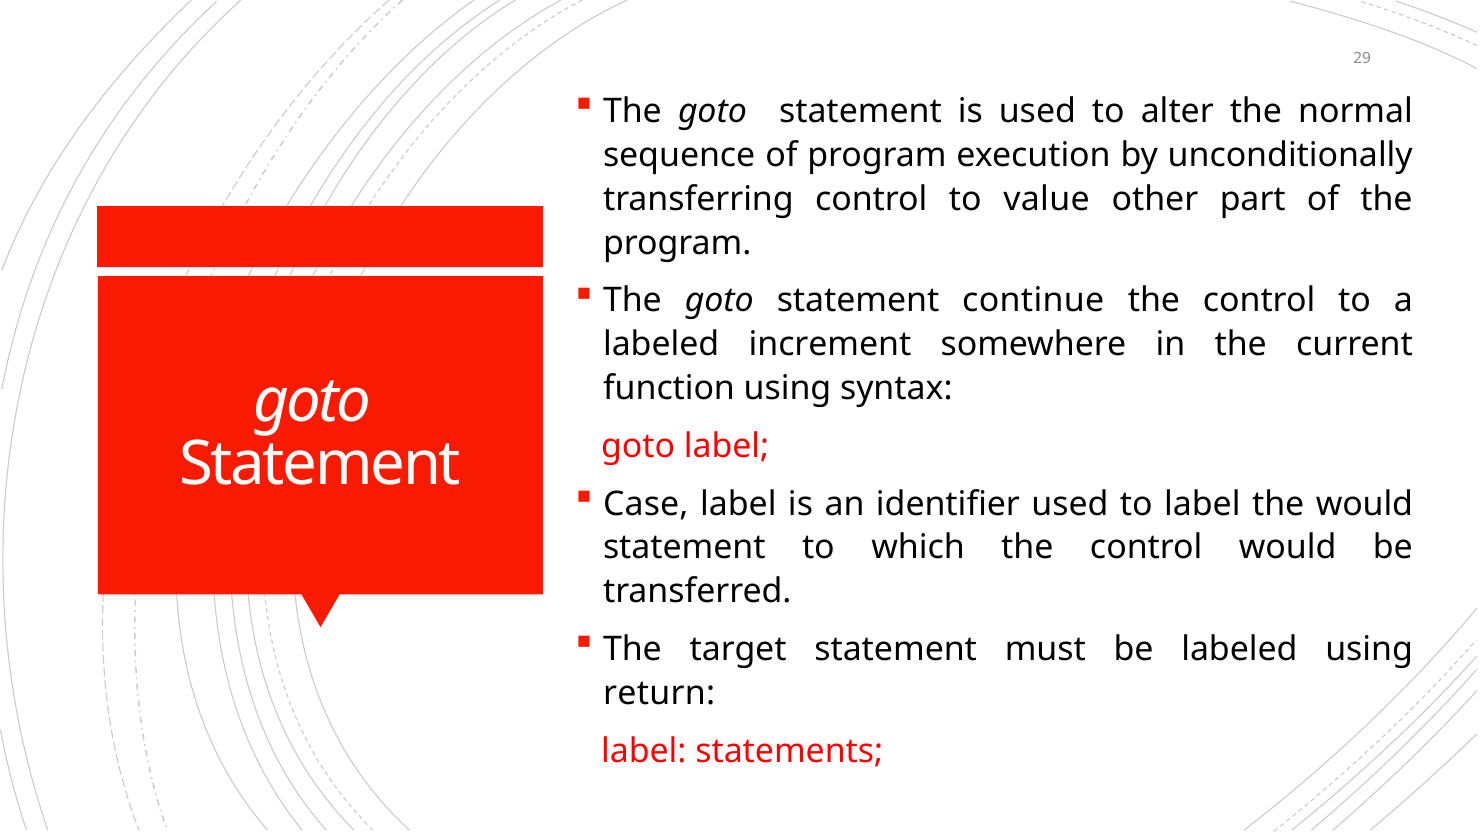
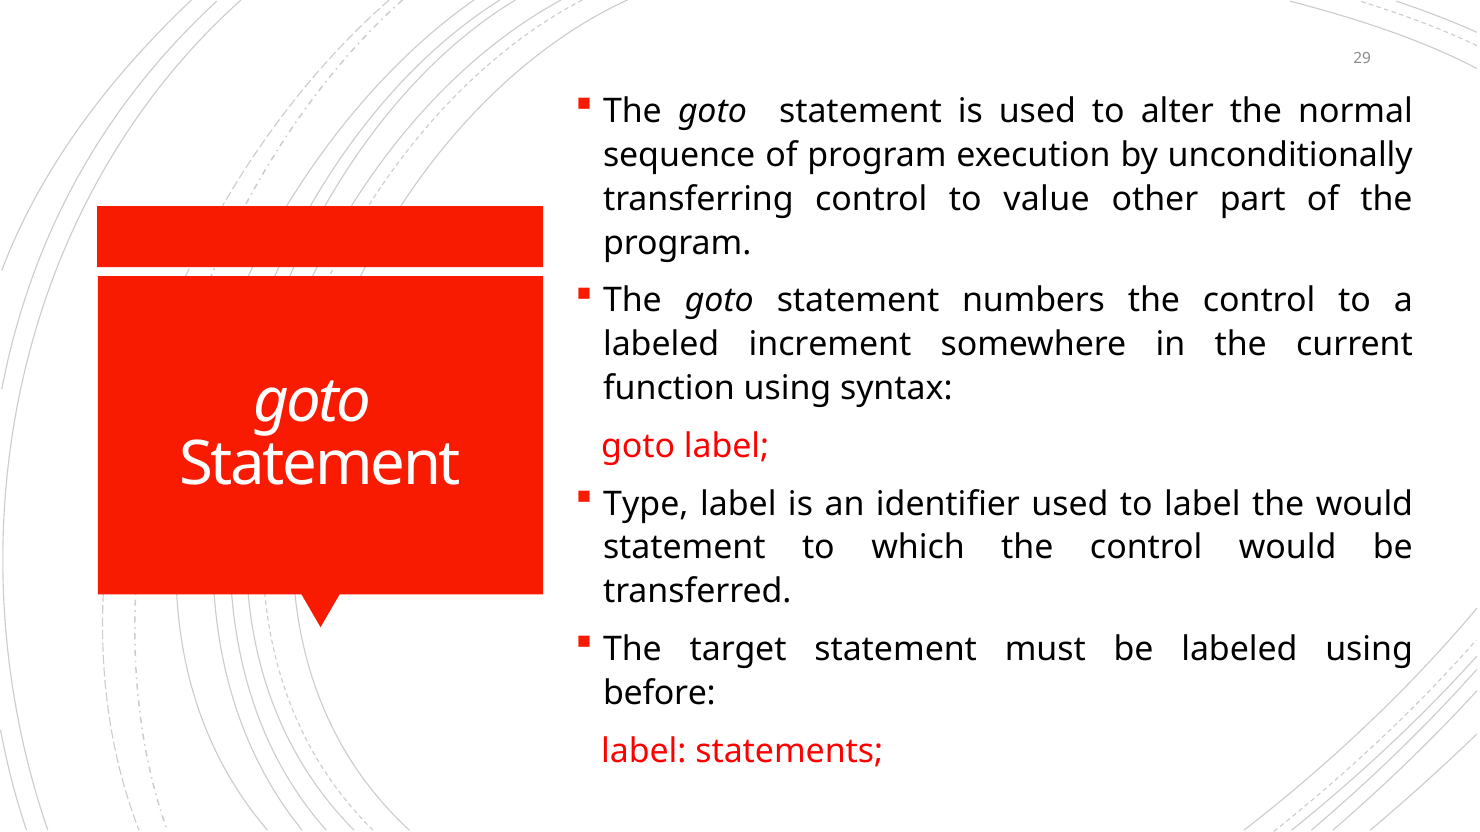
continue: continue -> numbers (1034, 301)
Case: Case -> Type (646, 504)
return: return -> before (659, 694)
